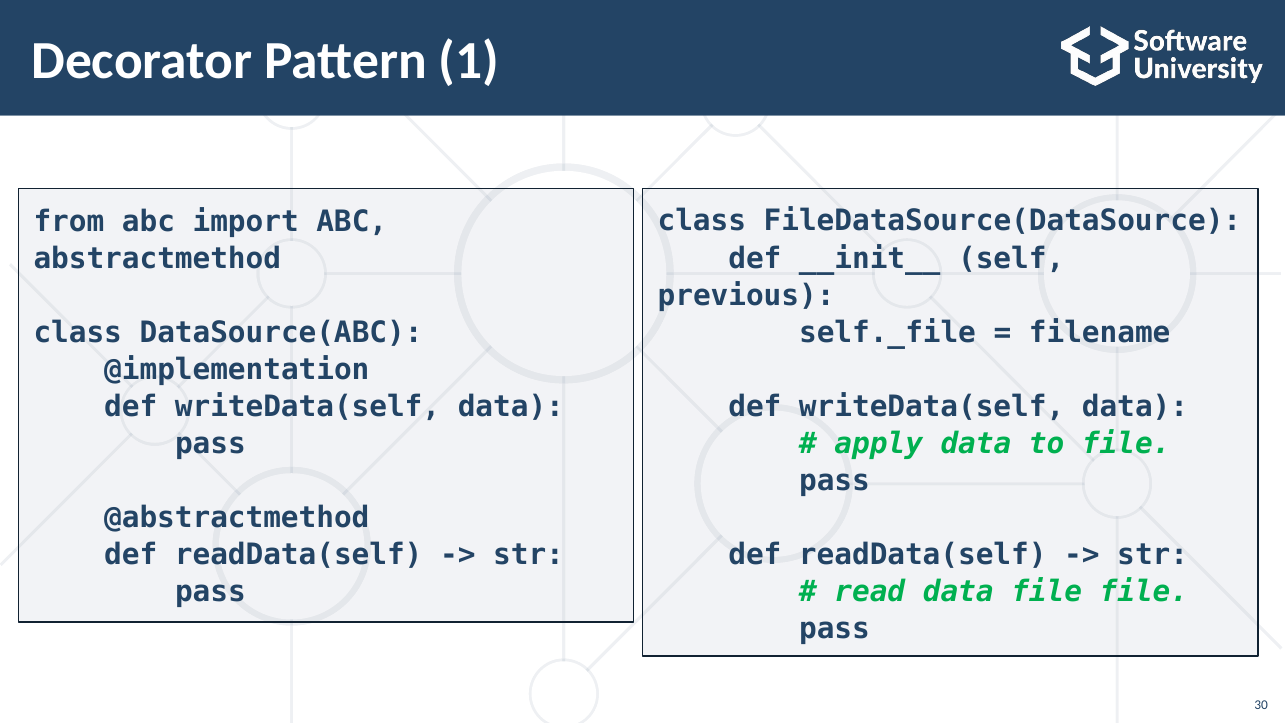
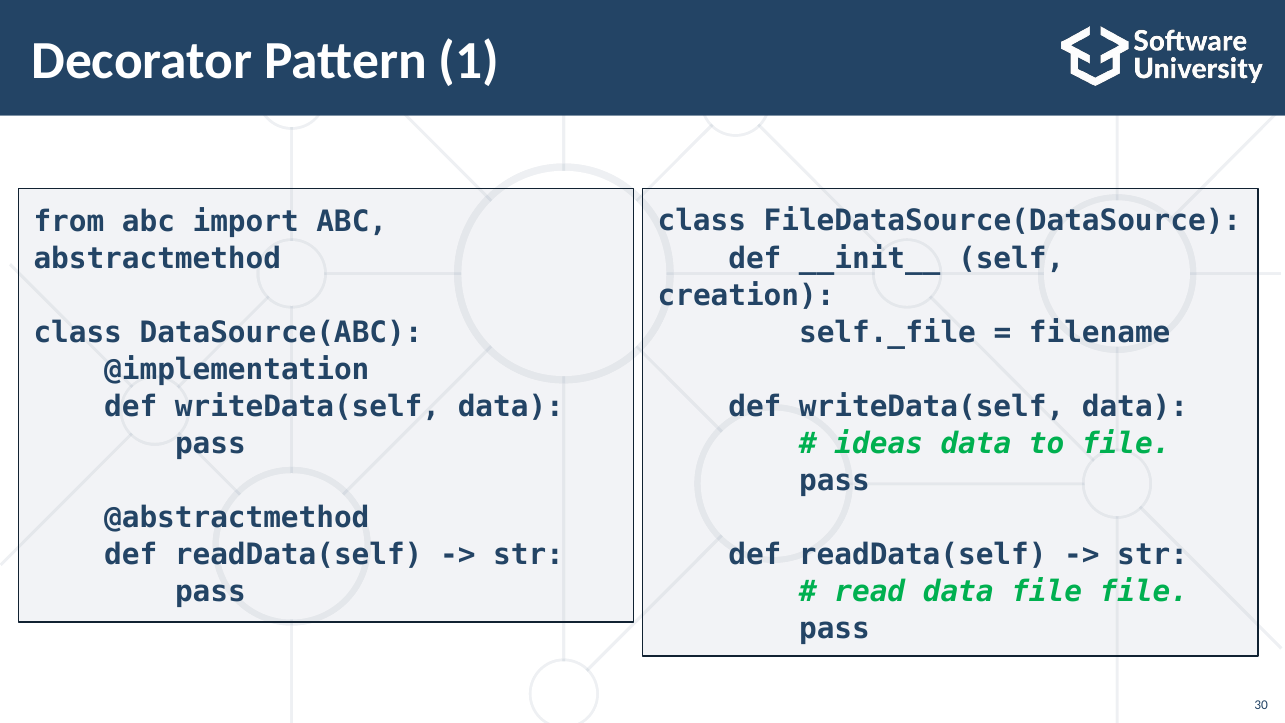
previous: previous -> creation (746, 295)
apply: apply -> ideas (879, 444)
